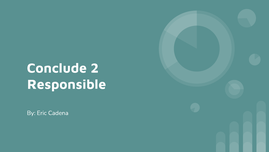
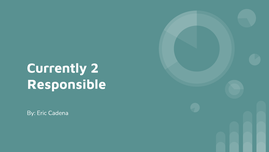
Conclude: Conclude -> Currently (57, 68)
